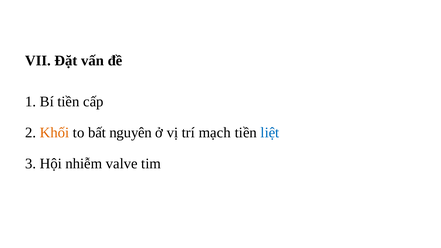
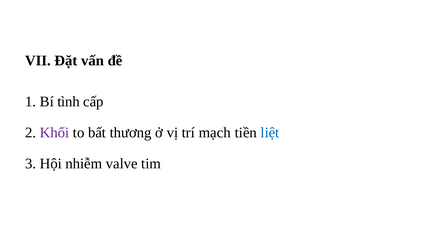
Bí tiền: tiền -> tình (69, 102)
Khối colour: orange -> purple (55, 133)
nguyên: nguyên -> thương (131, 133)
